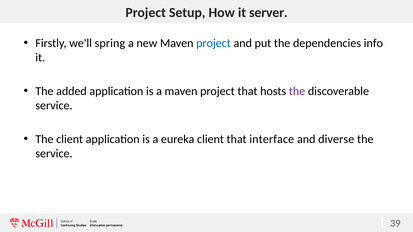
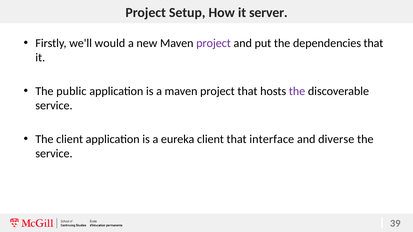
spring: spring -> would (110, 43)
project colour: blue -> purple (214, 43)
dependencies info: info -> that (373, 43)
added: added -> public (71, 91)
